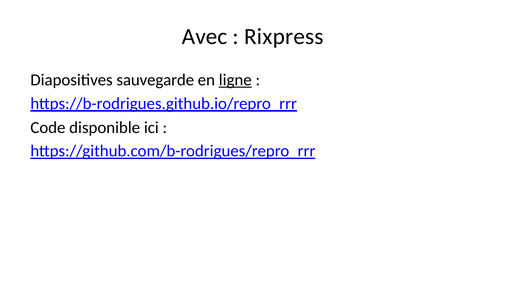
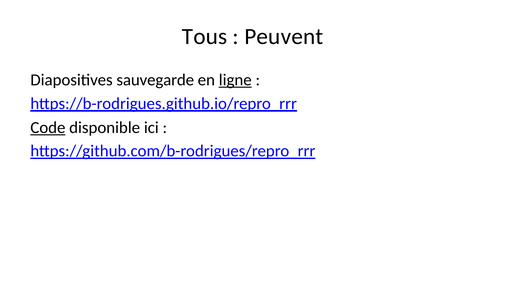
Avec: Avec -> Tous (205, 37)
Rixpress: Rixpress -> Peuvent (284, 37)
Code underline: none -> present (48, 128)
